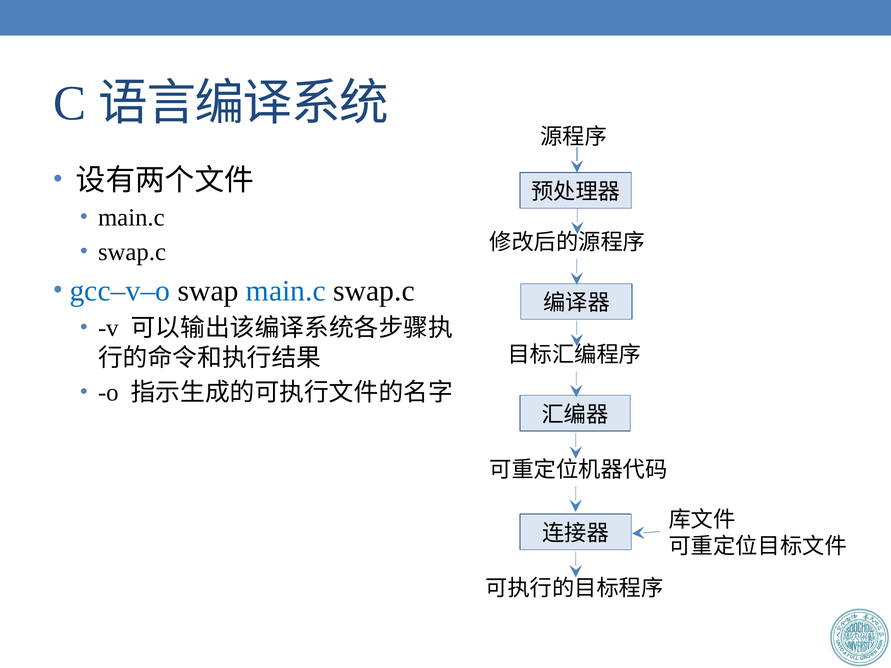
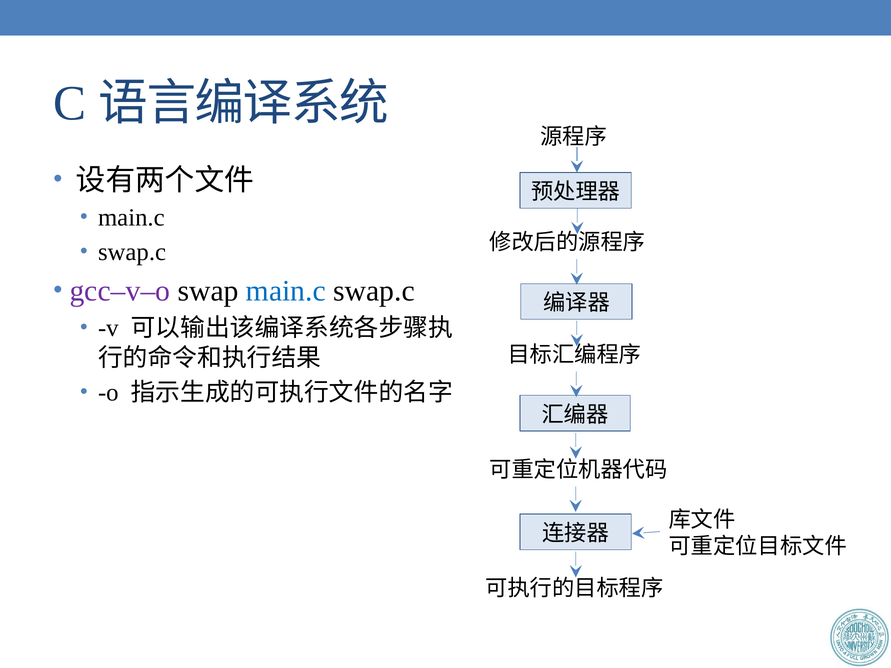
gcc–v–o colour: blue -> purple (120, 291)
